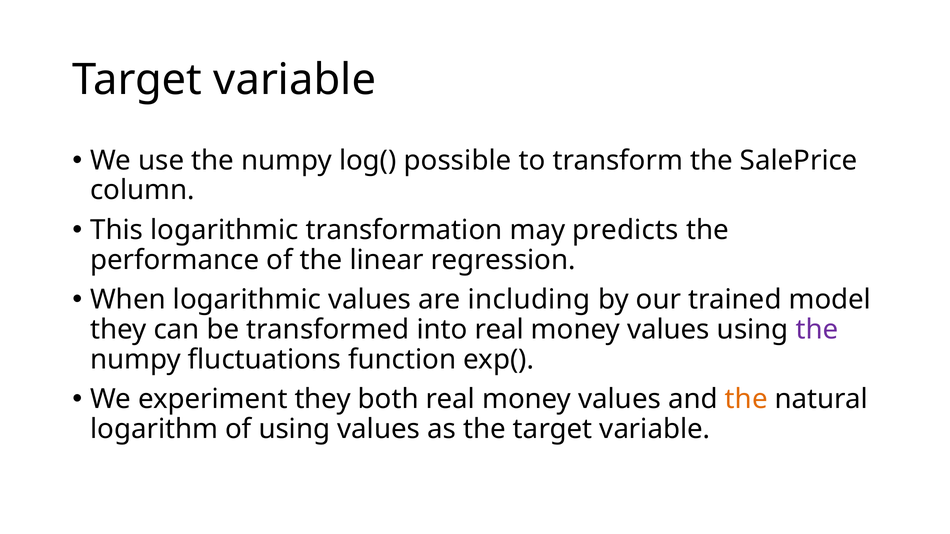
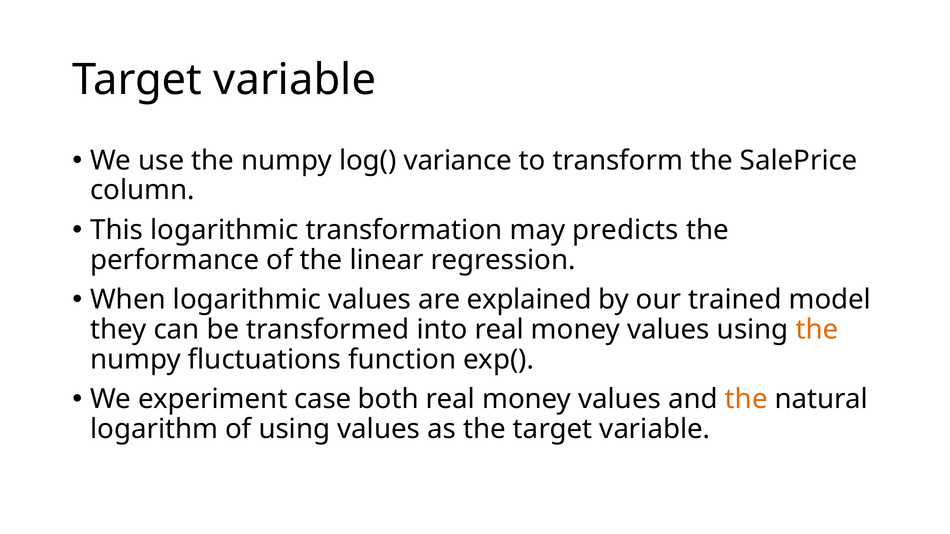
possible: possible -> variance (458, 161)
including: including -> explained (529, 300)
the colour: purple -> orange (817, 330)
experiment they: they -> case (323, 399)
